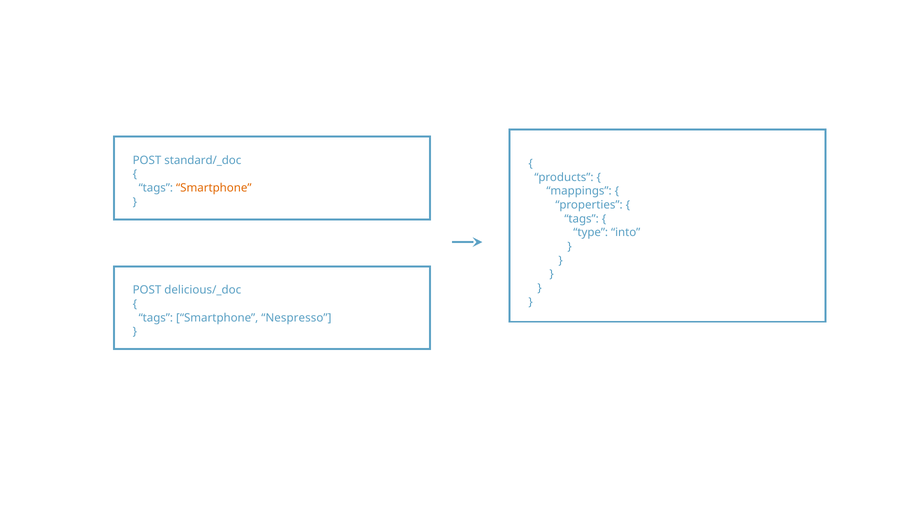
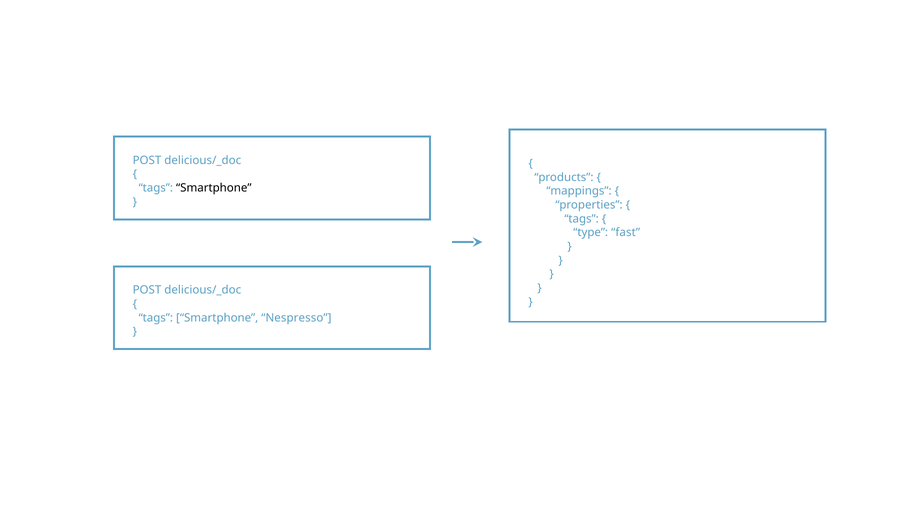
standard/_doc: standard/_doc -> delicious/_doc (203, 160)
Smartphone colour: orange -> black (214, 188)
into: into -> fast (626, 233)
